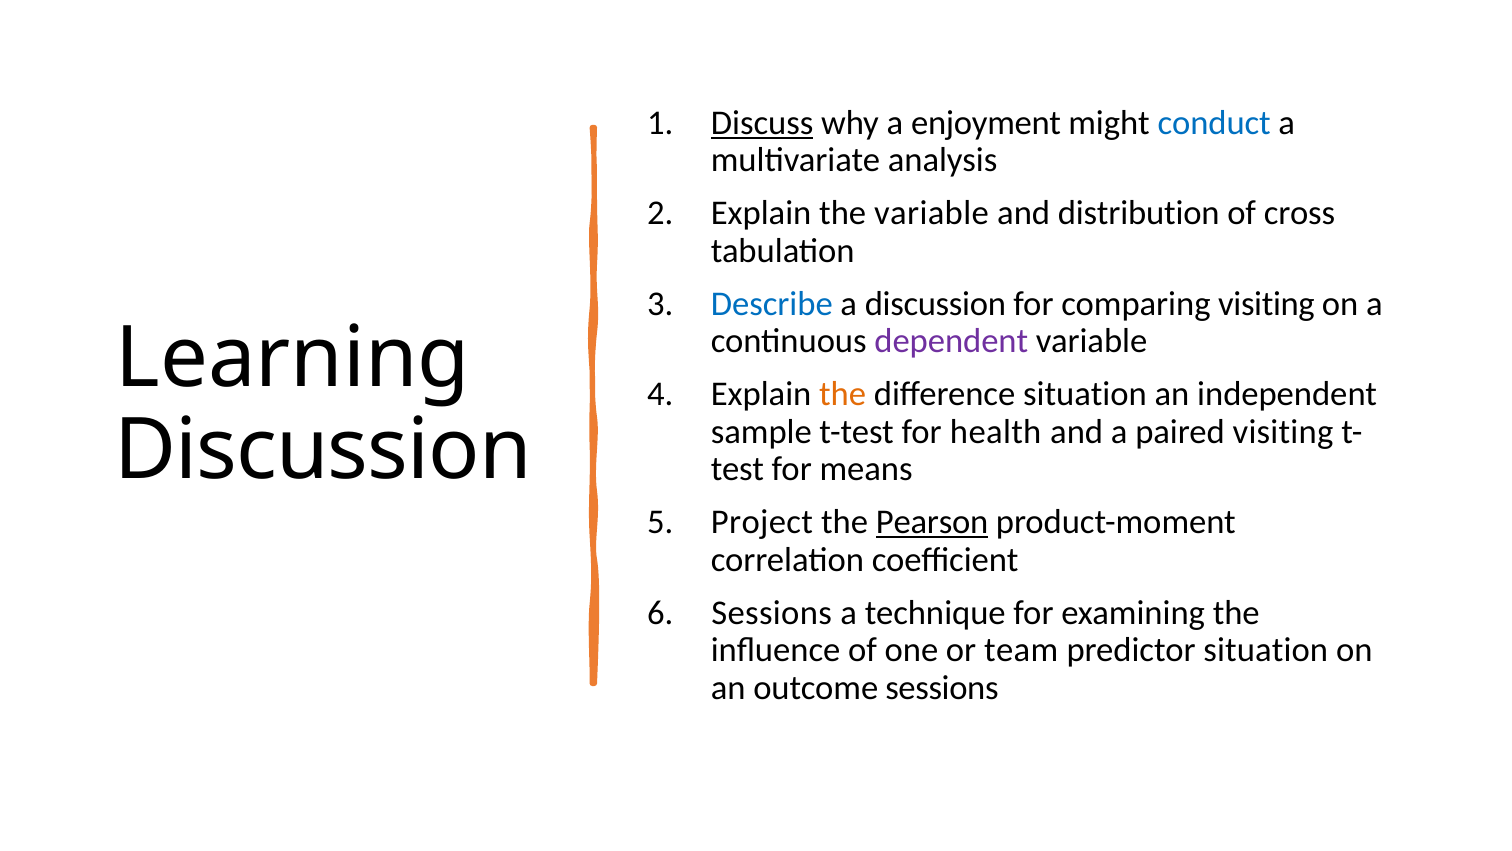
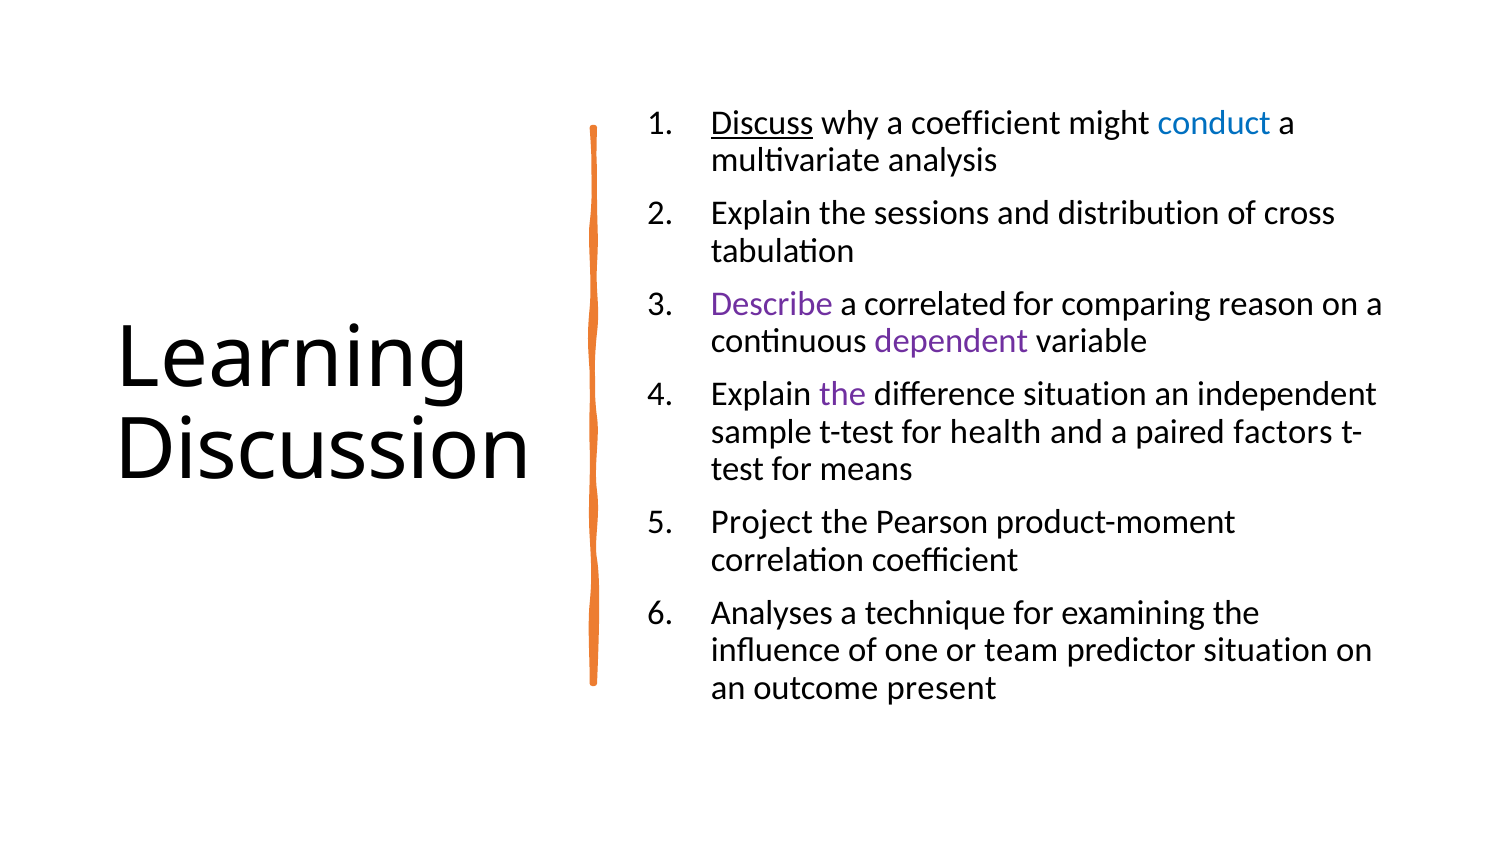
a enjoyment: enjoyment -> coefficient (986, 123)
the variable: variable -> sessions (932, 213)
Describe colour: blue -> purple (772, 304)
a discussion: discussion -> correlated (935, 304)
comparing visiting: visiting -> reason (1266, 304)
the colour: orange -> purple (843, 394)
paired visiting: visiting -> factors (1283, 432)
Pearson underline: present -> none (932, 522)
Sessions: Sessions -> Analyses (772, 613)
outcome sessions: sessions -> present (942, 687)
